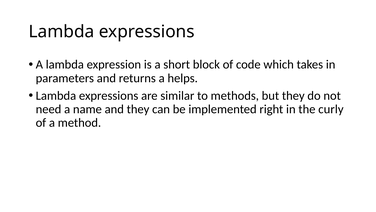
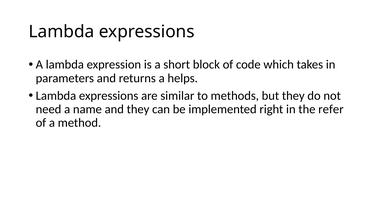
curly: curly -> refer (331, 109)
